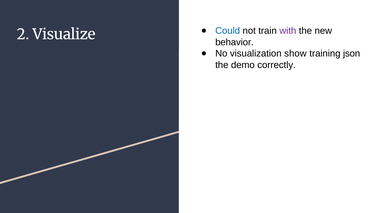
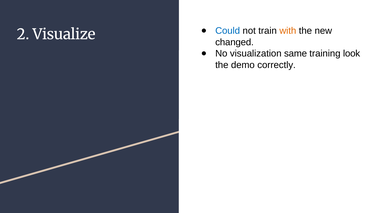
with colour: purple -> orange (288, 31)
behavior: behavior -> changed (234, 42)
show: show -> same (296, 54)
json: json -> look (352, 54)
